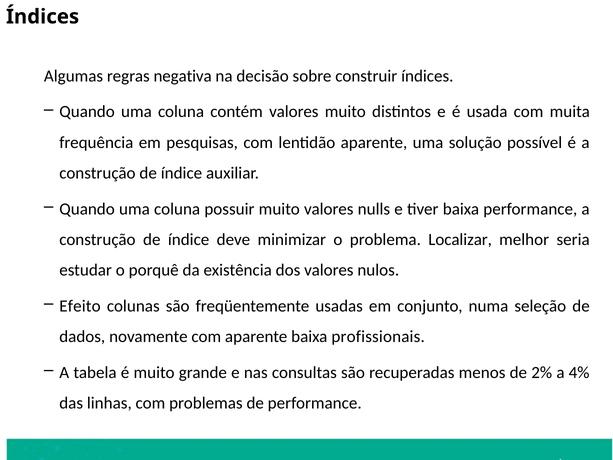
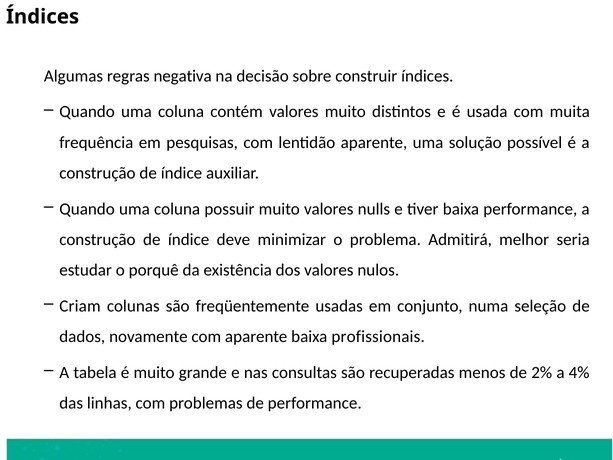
Localizar: Localizar -> Admitirá (460, 239)
Efeito: Efeito -> Criam (80, 306)
